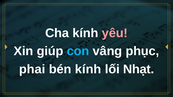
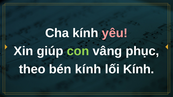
con colour: light blue -> light green (78, 51)
phai: phai -> theo (32, 69)
lối Nhạt: Nhạt -> Kính (139, 69)
